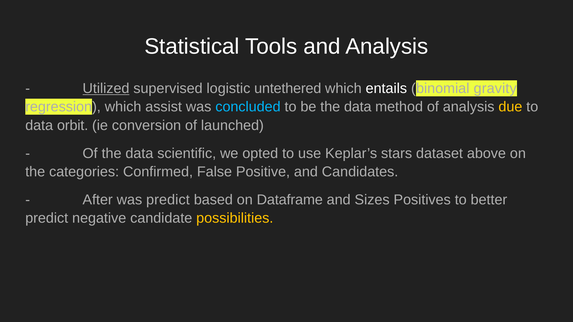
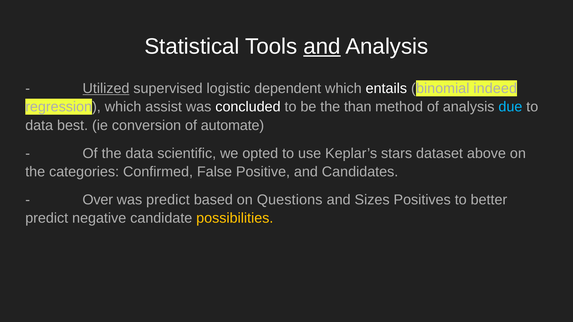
and underline: none -> present (322, 46)
untethered: untethered -> dependent (288, 89)
gravity: gravity -> indeed (495, 89)
concluded colour: light blue -> white (248, 107)
be the data: data -> than (358, 107)
due colour: yellow -> light blue (510, 107)
orbit: orbit -> best (73, 125)
launched: launched -> automate (232, 125)
After: After -> Over (98, 200)
Dataframe: Dataframe -> Questions (290, 200)
